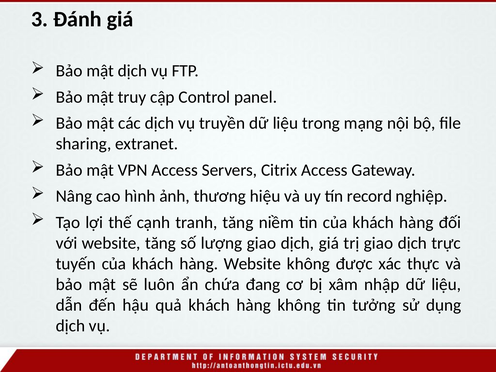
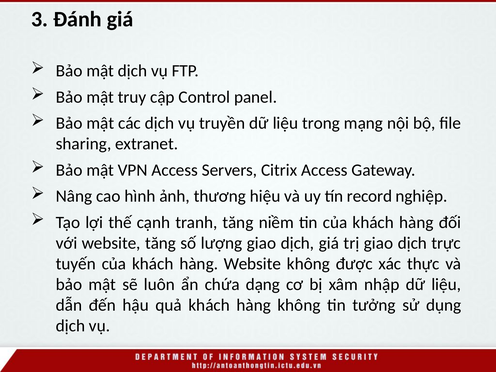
đang: đang -> dạng (263, 284)
